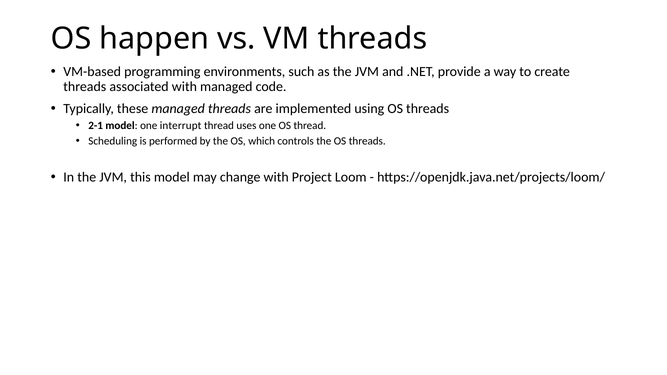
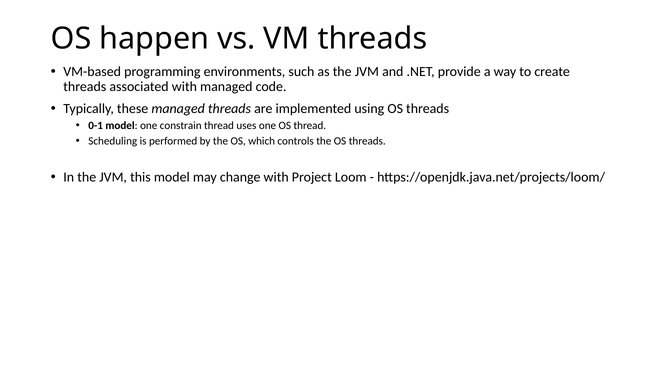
2-1: 2-1 -> 0-1 (96, 126)
interrupt: interrupt -> constrain (181, 126)
